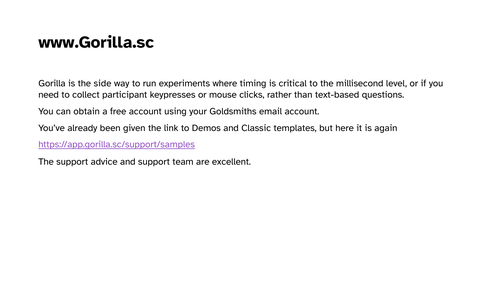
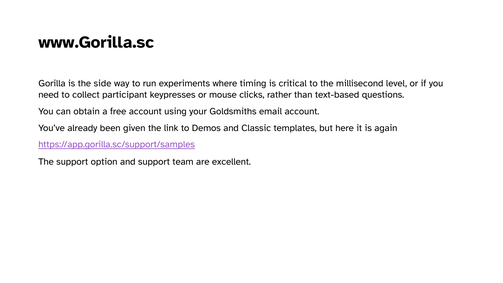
advice: advice -> option (104, 162)
